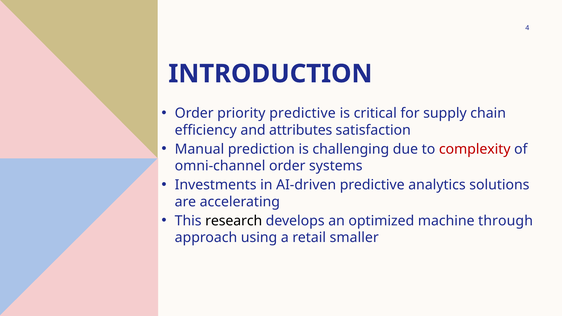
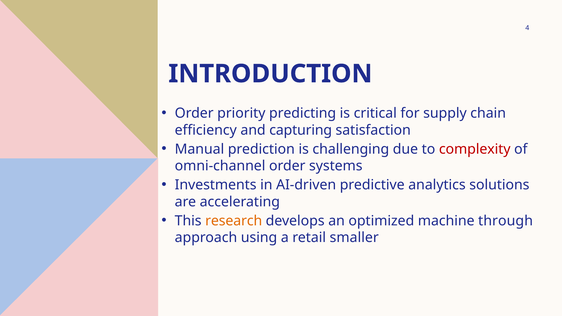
priority predictive: predictive -> predicting (303, 113)
attributes: attributes -> capturing (301, 130)
research colour: black -> orange (234, 221)
